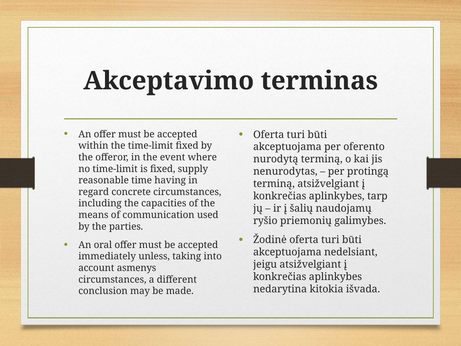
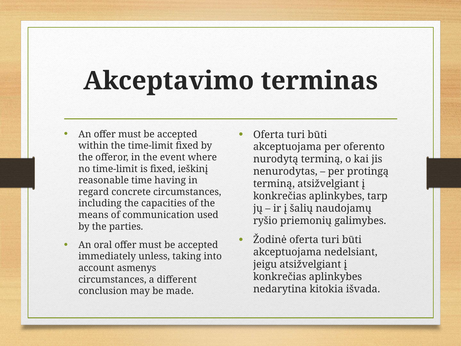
supply: supply -> ieškinį (193, 169)
